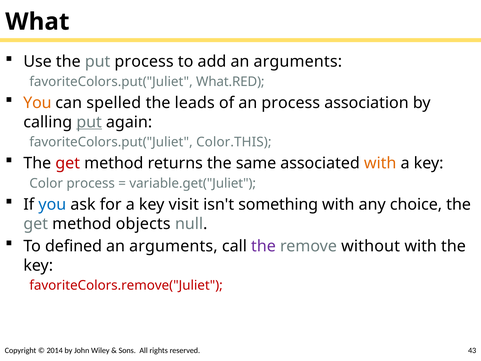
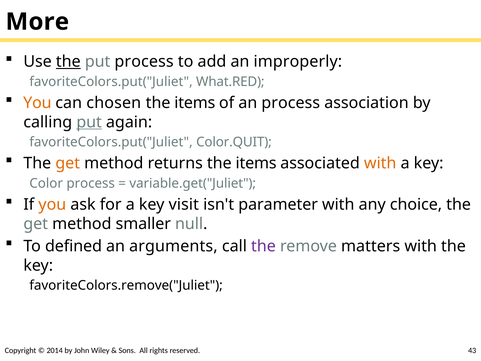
What: What -> More (37, 22)
the underline: none -> present (68, 62)
add an arguments: arguments -> improperly (298, 62)
spelled: spelled -> chosen (114, 103)
leads: leads -> items (195, 103)
Color.THIS: Color.THIS -> Color.QUIT (234, 142)
get colour: red -> orange (68, 163)
returns the same: same -> items (256, 163)
you colour: blue -> orange (52, 204)
something: something -> parameter (278, 204)
objects: objects -> smaller (143, 224)
without: without -> matters (371, 246)
favoriteColors.remove("Juliet colour: red -> black (126, 285)
